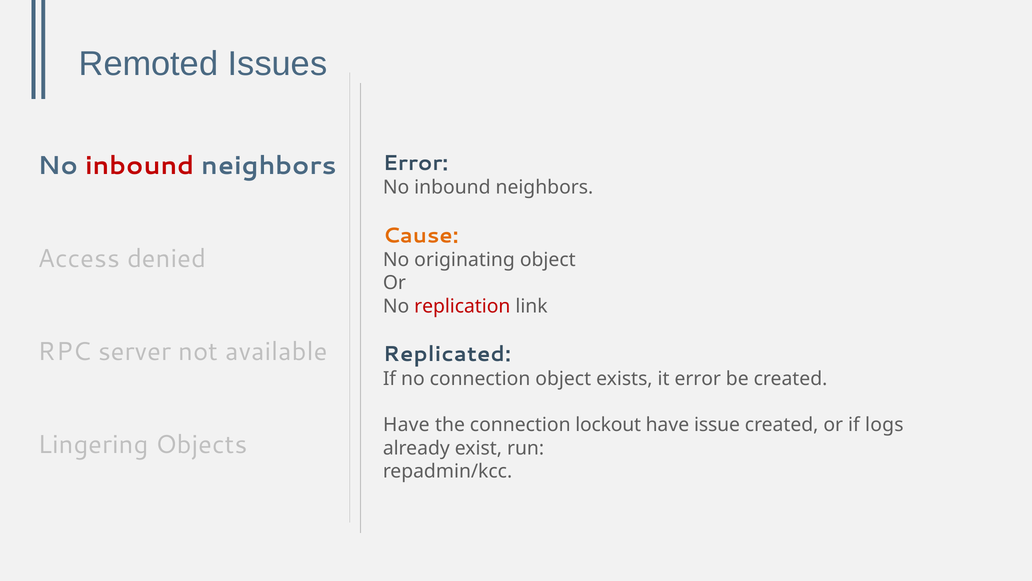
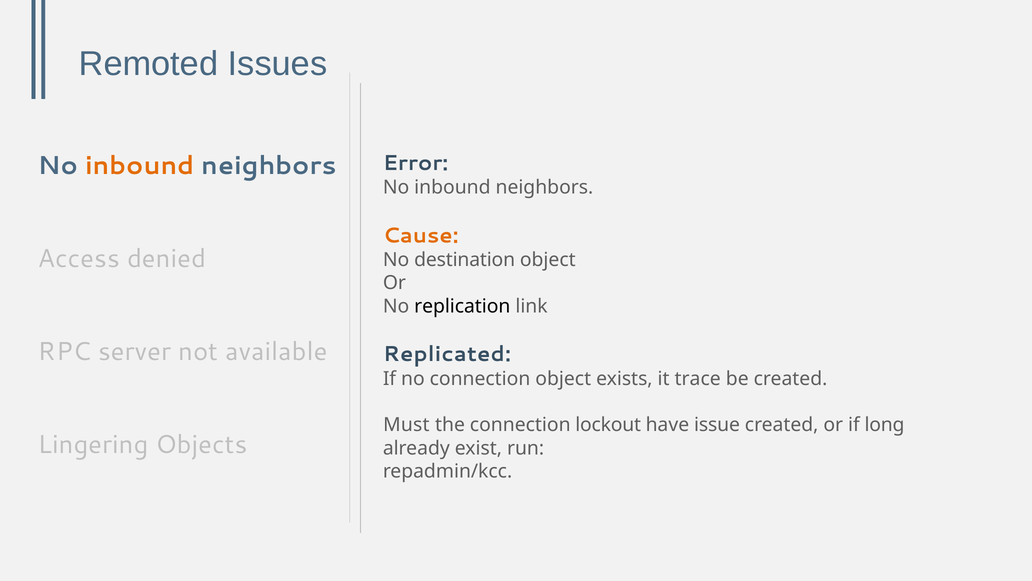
inbound colour: red -> orange (140, 166)
originating: originating -> destination (465, 260)
replication colour: red -> black (462, 306)
it error: error -> trace (698, 378)
Have: Have -> Must (406, 425)
logs: logs -> long (885, 425)
